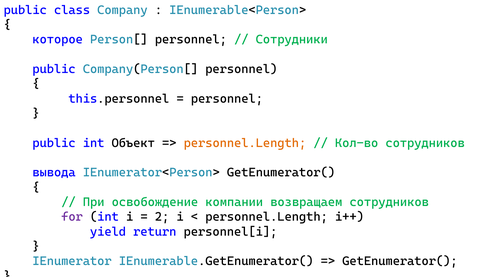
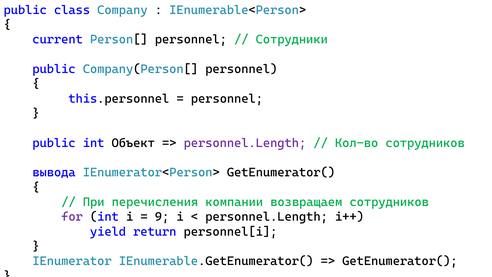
которое: которое -> current (58, 40)
personnel.Length colour: orange -> purple (245, 143)
освобождение: освобождение -> перечисления (155, 202)
2: 2 -> 9 (162, 217)
